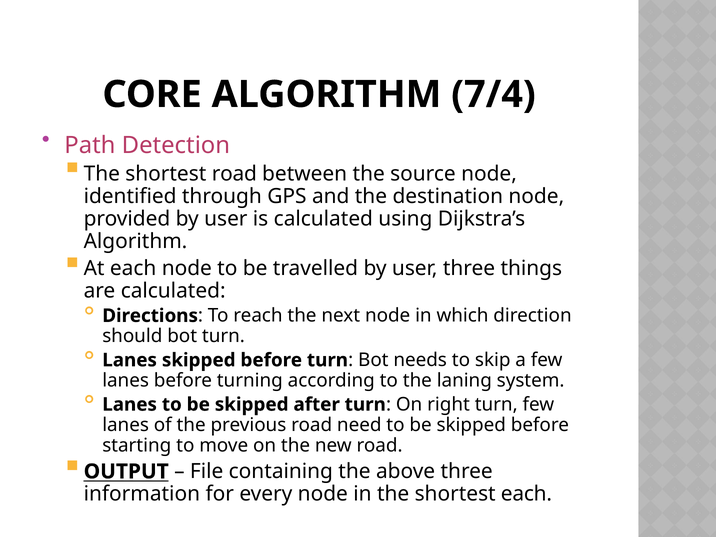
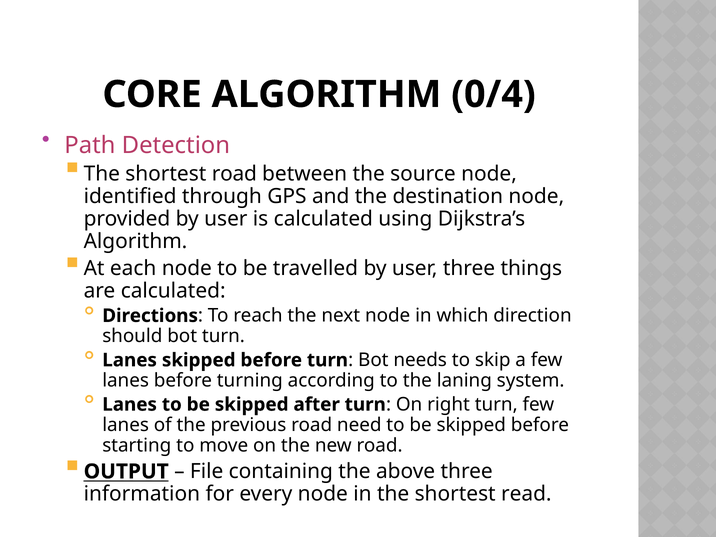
7/4: 7/4 -> 0/4 (493, 95)
shortest each: each -> read (526, 494)
